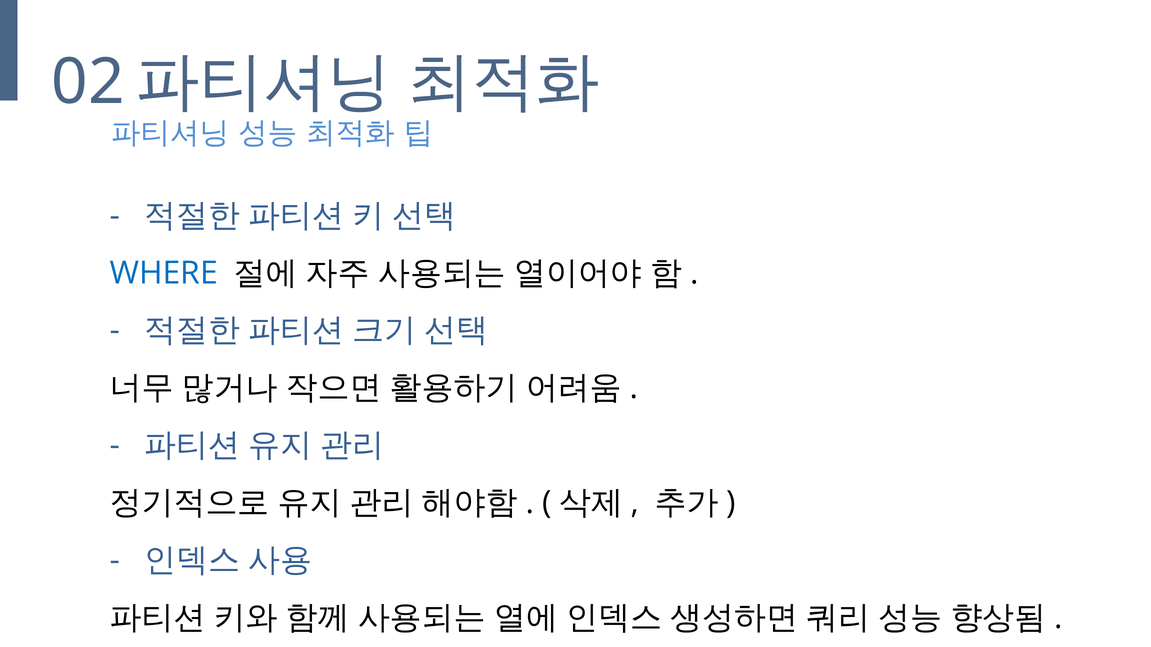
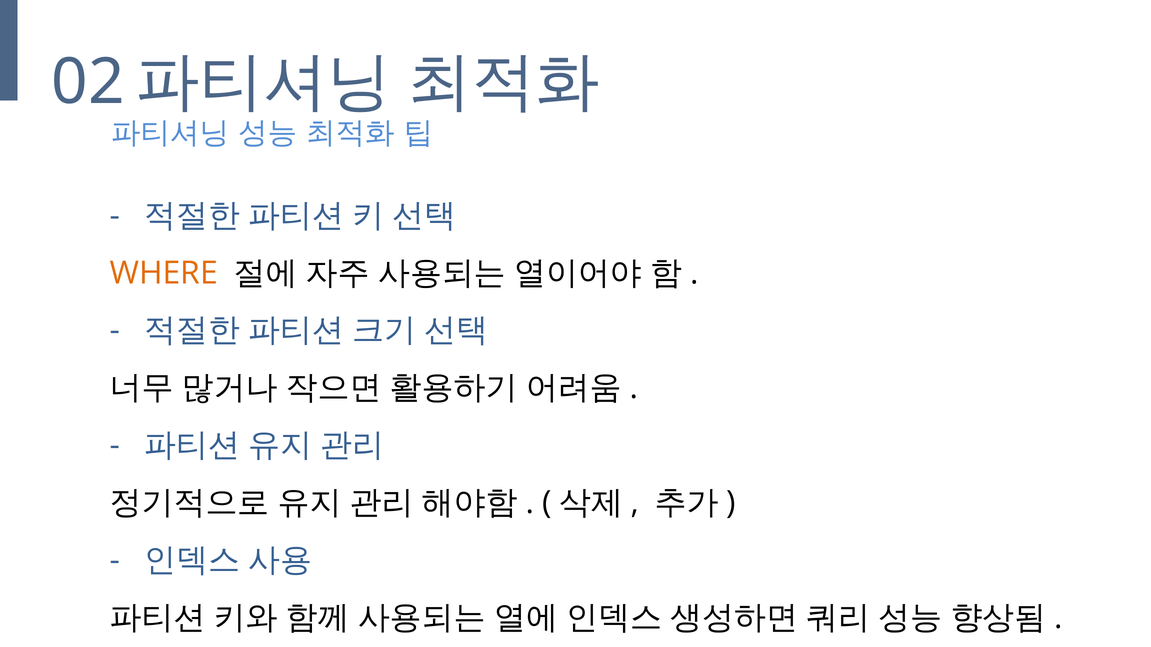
WHERE colour: blue -> orange (164, 273)
